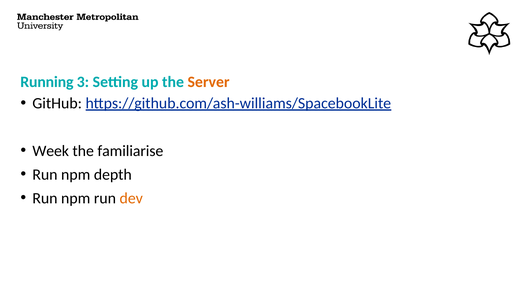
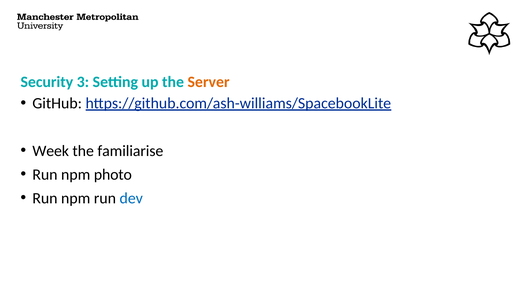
Running: Running -> Security (47, 82)
depth: depth -> photo (113, 175)
dev colour: orange -> blue (131, 199)
